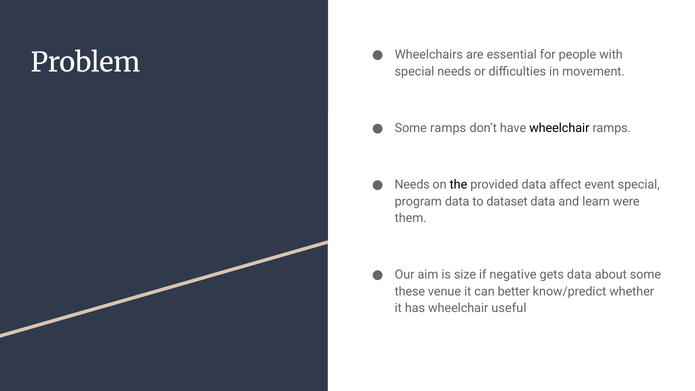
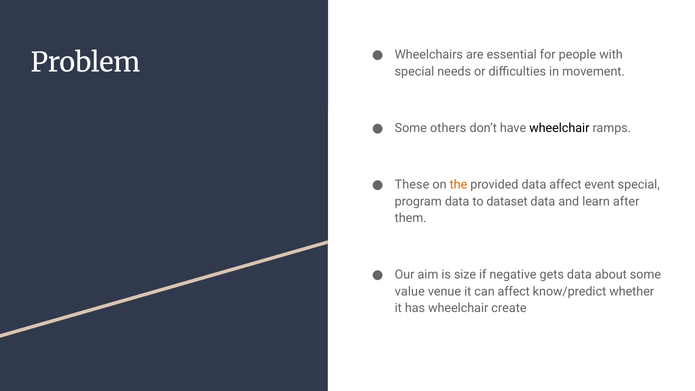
Some ramps: ramps -> others (448, 128)
Needs: Needs -> These (412, 185)
the colour: black -> orange (458, 185)
were: were -> after (626, 201)
these: these -> value (410, 292)
can better: better -> affect (514, 292)
useful: useful -> create (509, 308)
